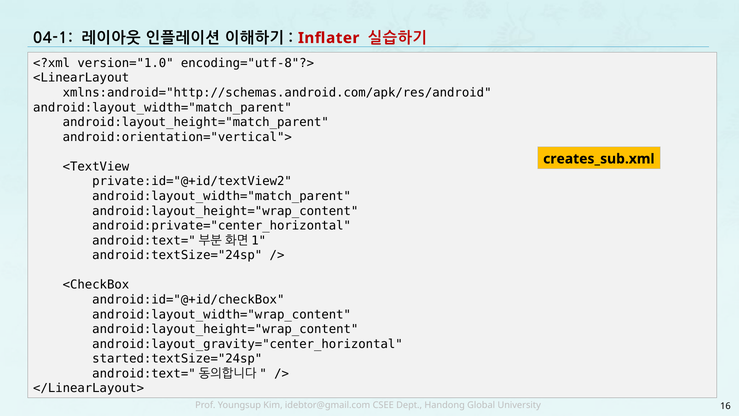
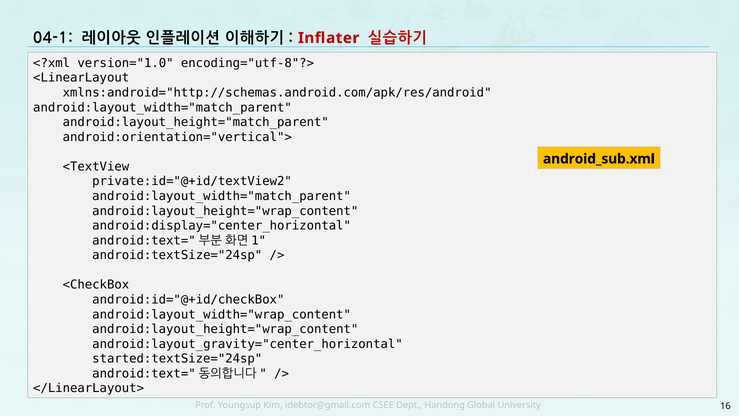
creates_sub.xml: creates_sub.xml -> android_sub.xml (599, 159)
android:private="center_horizontal: android:private="center_horizontal -> android:display="center_horizontal (222, 226)
